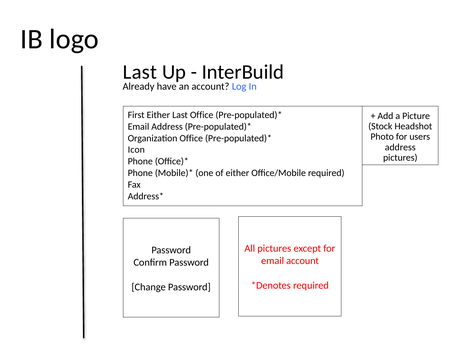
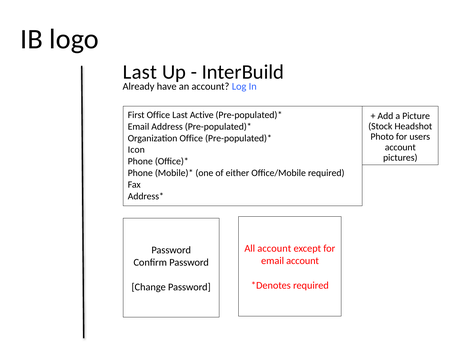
First Either: Either -> Office (158, 115)
Last Office: Office -> Active (202, 115)
address: address -> account (400, 147)
All pictures: pictures -> account (274, 248)
